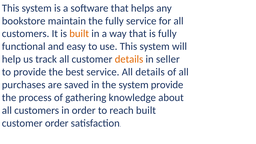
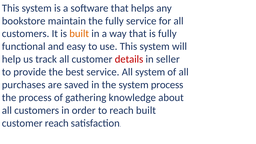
details colour: orange -> red (129, 59)
All details: details -> system (150, 72)
system provide: provide -> process (167, 85)
customer order: order -> reach (57, 123)
